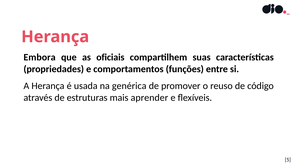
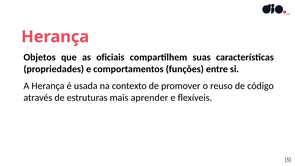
Embora: Embora -> Objetos (40, 57)
genérica: genérica -> contexto (129, 86)
